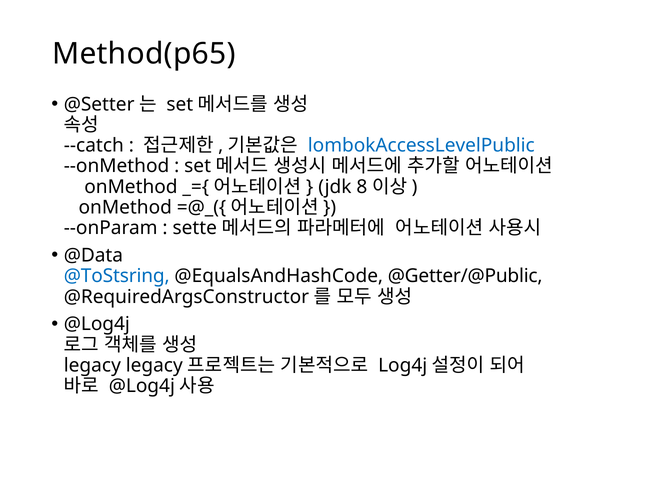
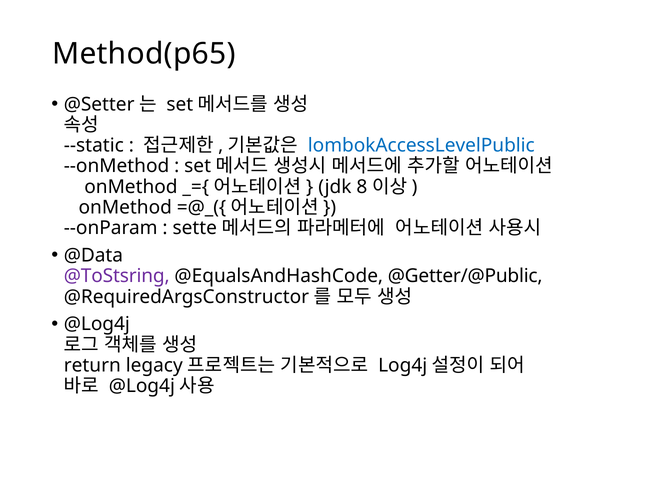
--catch: --catch -> --static (94, 145)
@ToStsring colour: blue -> purple (117, 276)
legacy: legacy -> return (92, 365)
